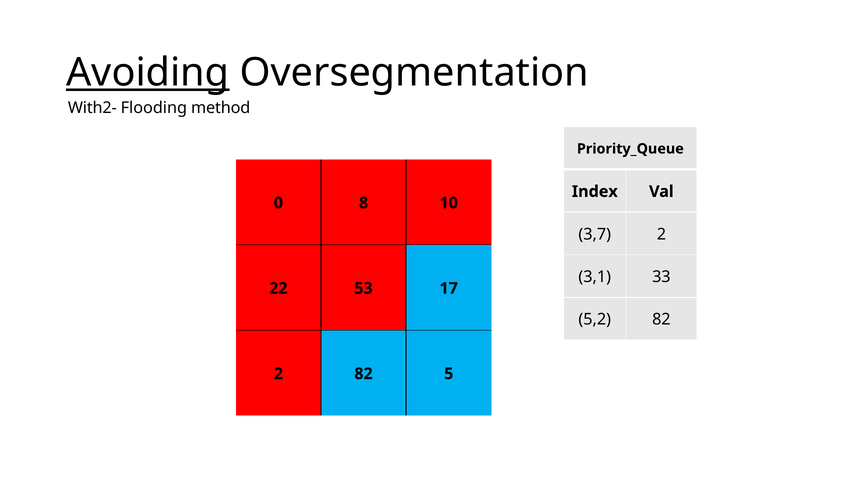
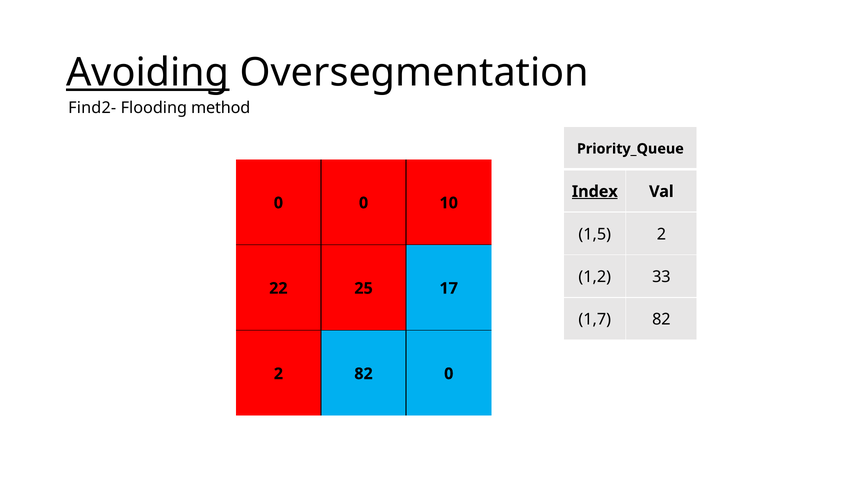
With2-: With2- -> Find2- (92, 108)
Index underline: none -> present (595, 192)
0 8: 8 -> 0 (364, 203)
3,7: 3,7 -> 1,5 (595, 234)
3,1: 3,1 -> 1,2 (595, 277)
53: 53 -> 25 (364, 288)
5,2: 5,2 -> 1,7 (595, 320)
82 5: 5 -> 0 (449, 374)
